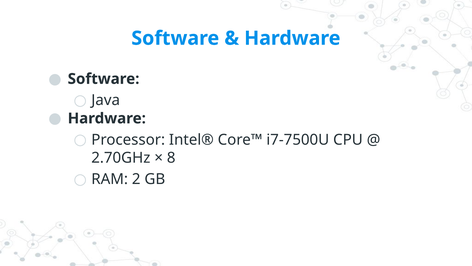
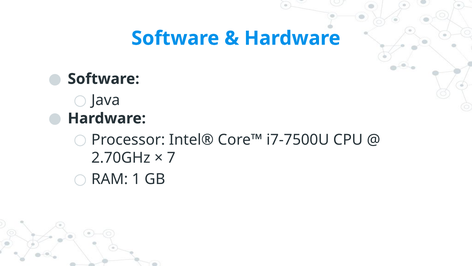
8: 8 -> 7 (171, 158)
2: 2 -> 1 (136, 179)
